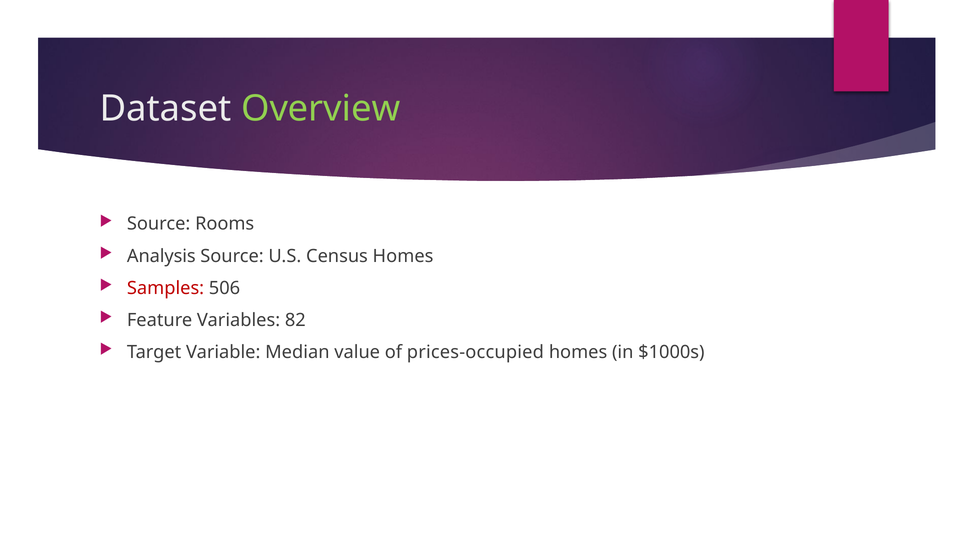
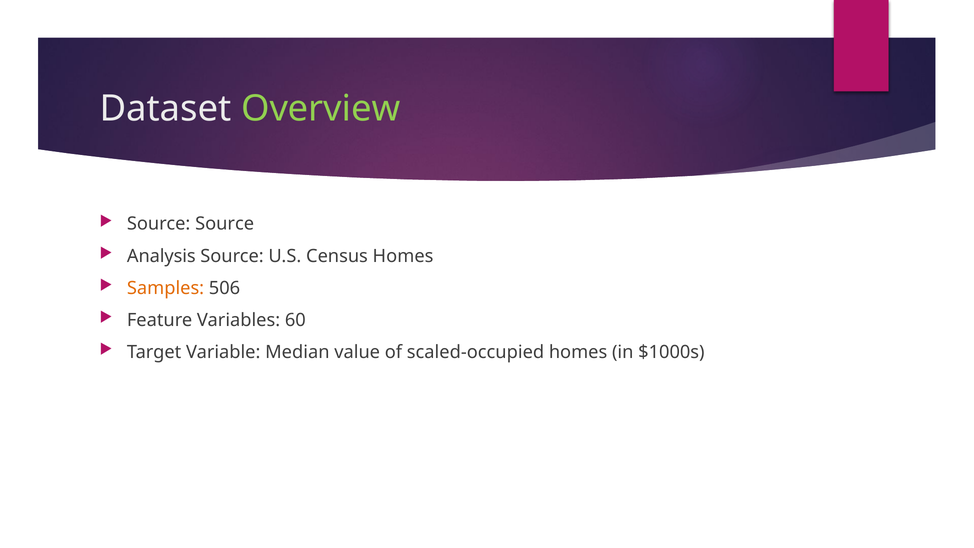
Source Rooms: Rooms -> Source (225, 224)
Samples colour: red -> orange (166, 288)
82: 82 -> 60 (295, 320)
prices-occupied: prices-occupied -> scaled-occupied (475, 352)
